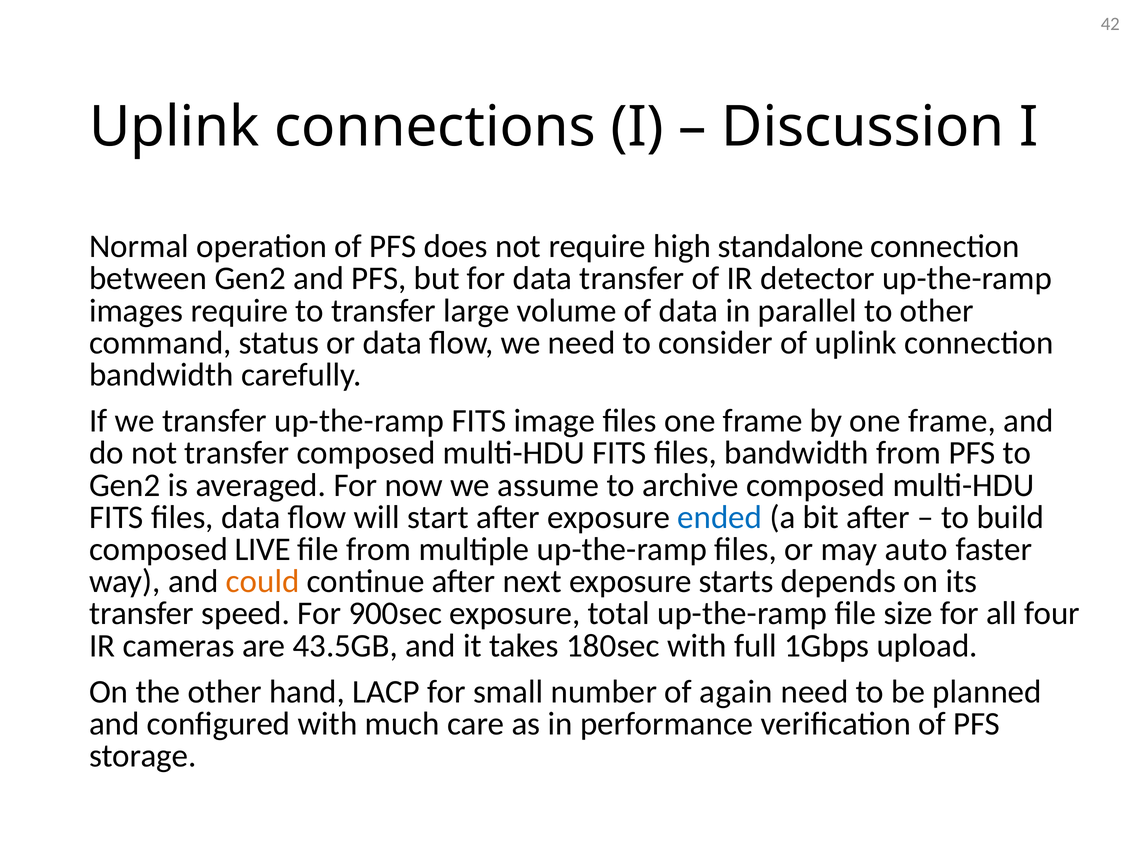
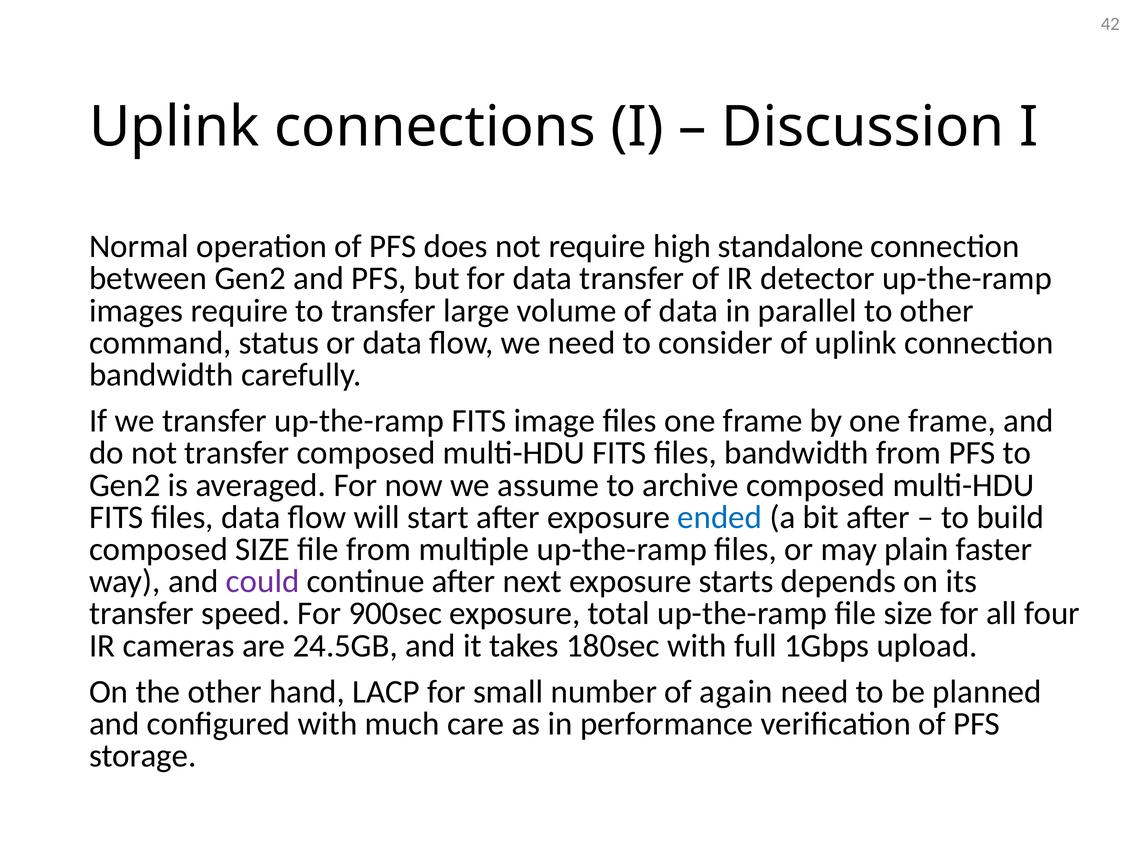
composed LIVE: LIVE -> SIZE (263, 549)
auto: auto -> plain (917, 549)
could colour: orange -> purple (263, 581)
43.5GB: 43.5GB -> 24.5GB (345, 646)
